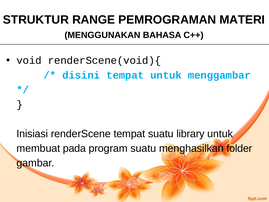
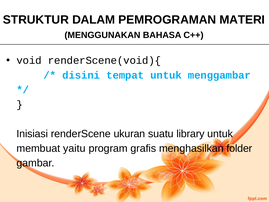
RANGE: RANGE -> DALAM (94, 20)
renderScene tempat: tempat -> ukuran (129, 133)
pada: pada -> yaitu (74, 148)
program suatu: suatu -> grafis (143, 148)
